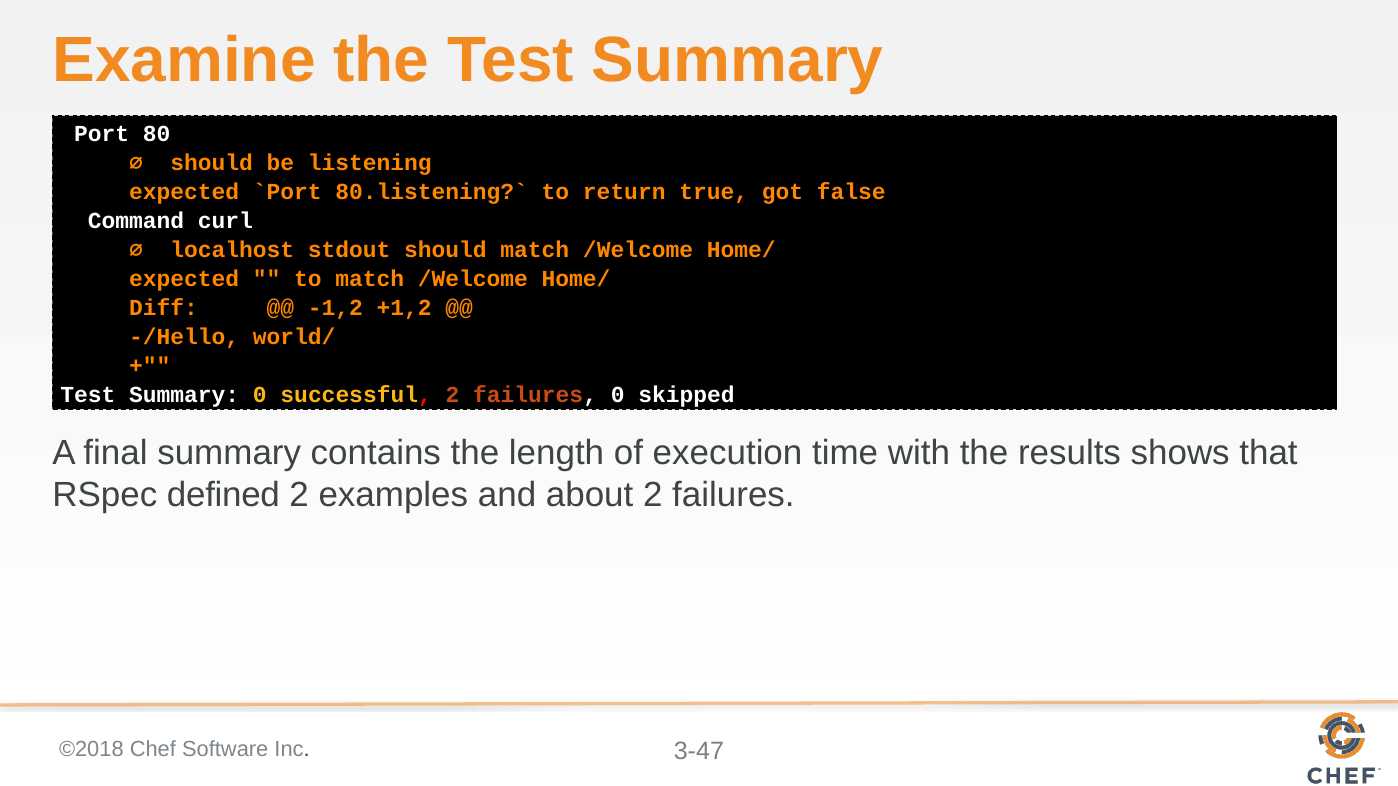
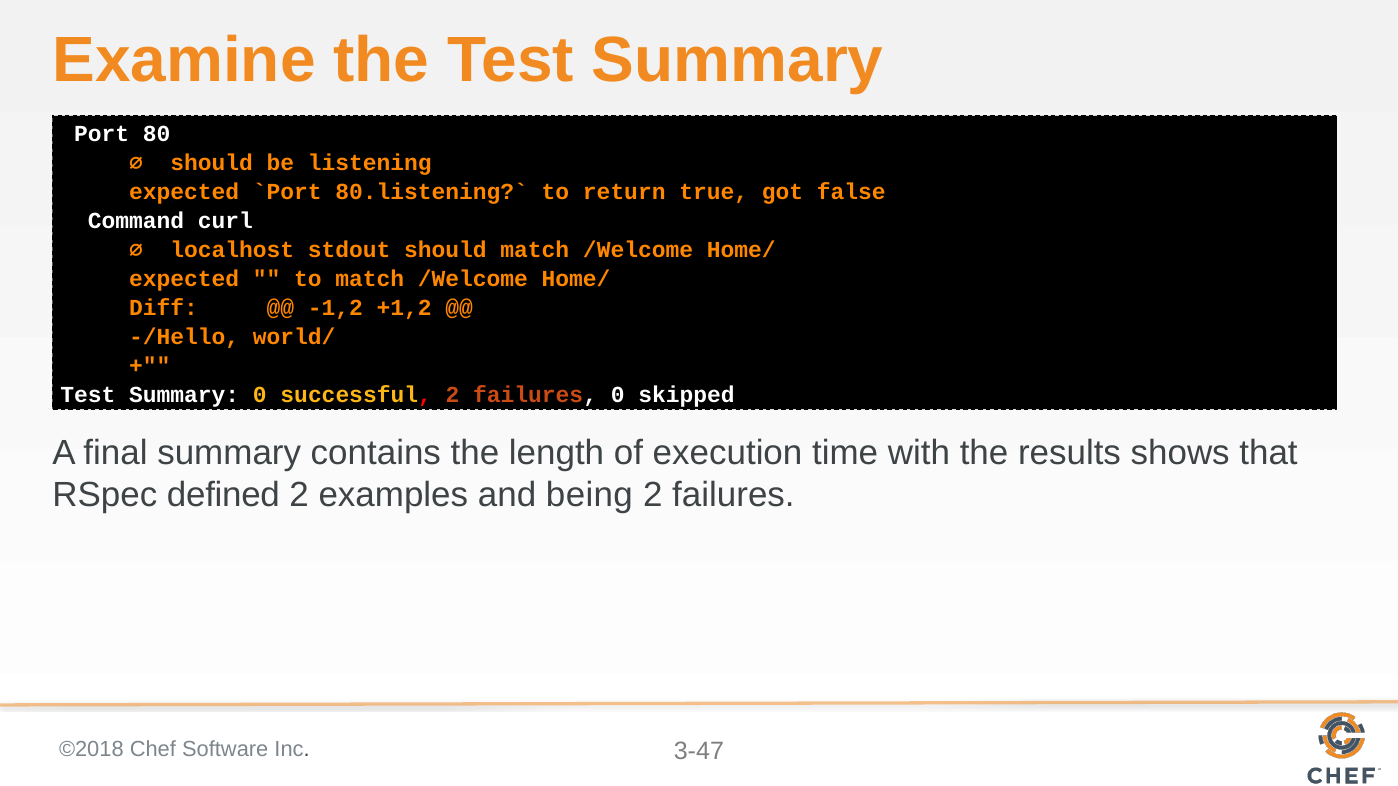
about: about -> being (589, 495)
